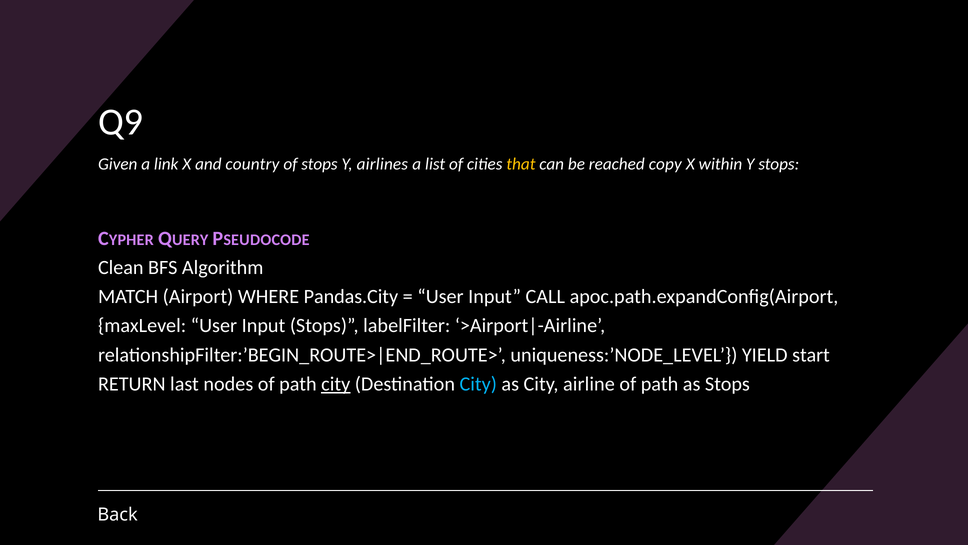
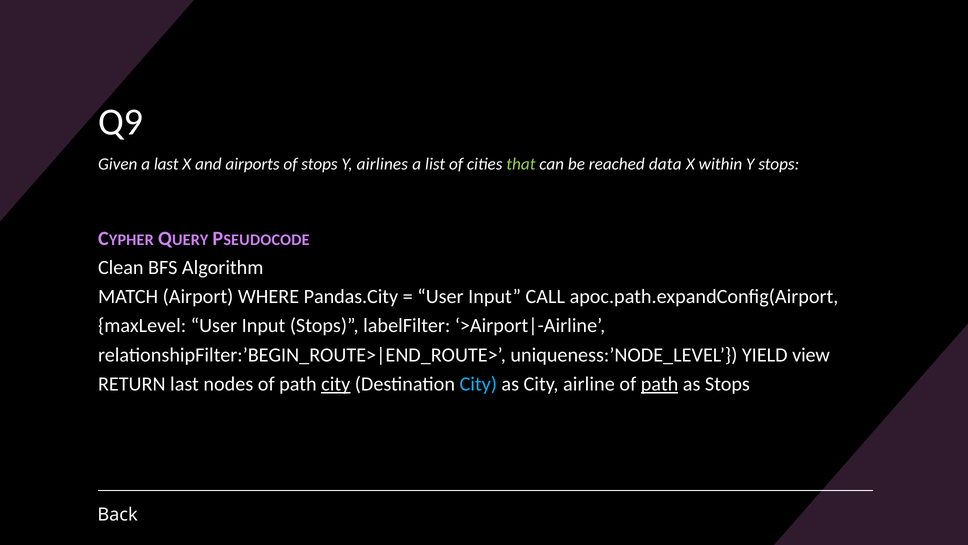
a link: link -> last (166, 164)
country: country -> airports (253, 164)
that colour: yellow -> light green (521, 164)
copy: copy -> data (665, 164)
start: start -> view (811, 355)
path underline: none -> present (660, 384)
